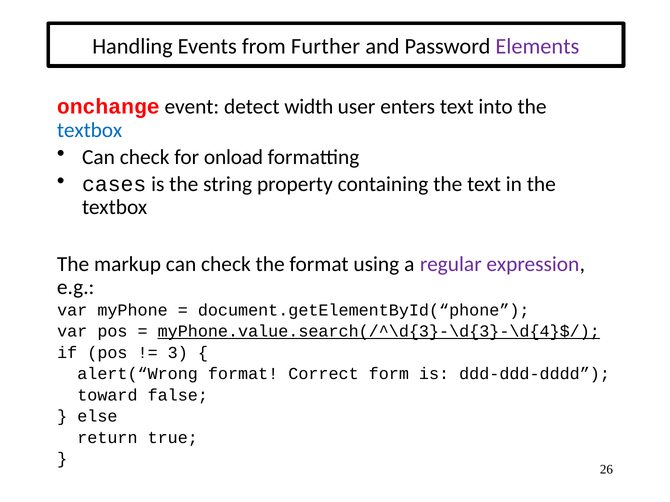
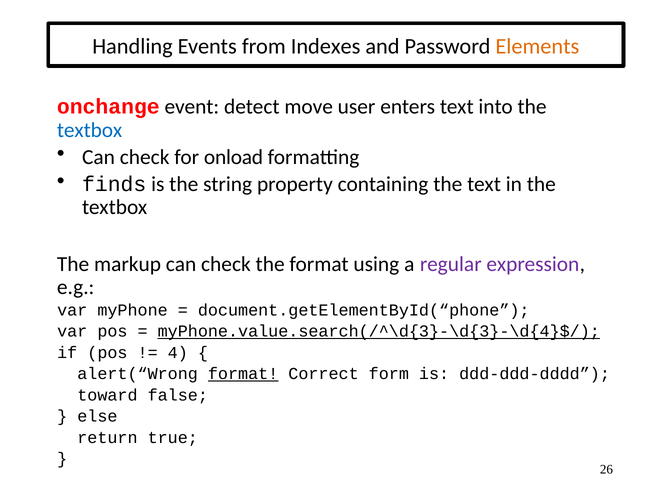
Further: Further -> Indexes (326, 46)
Elements colour: purple -> orange (537, 46)
width: width -> move (309, 107)
cases: cases -> finds (114, 184)
3: 3 -> 4 (178, 353)
format underline: none -> present (243, 374)
